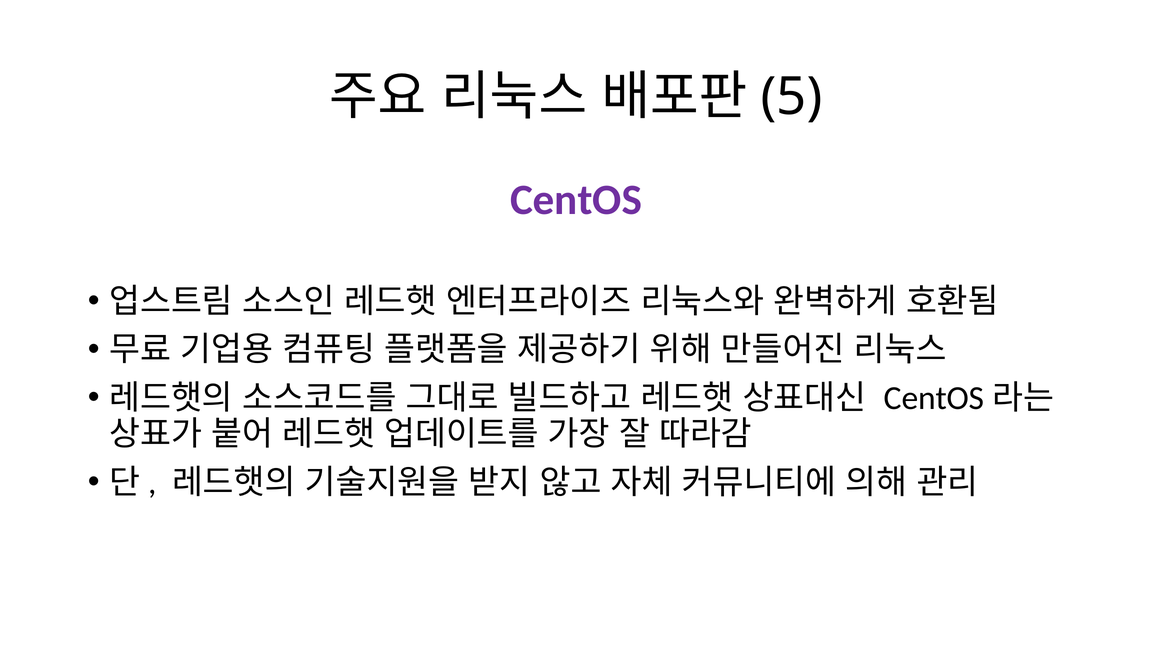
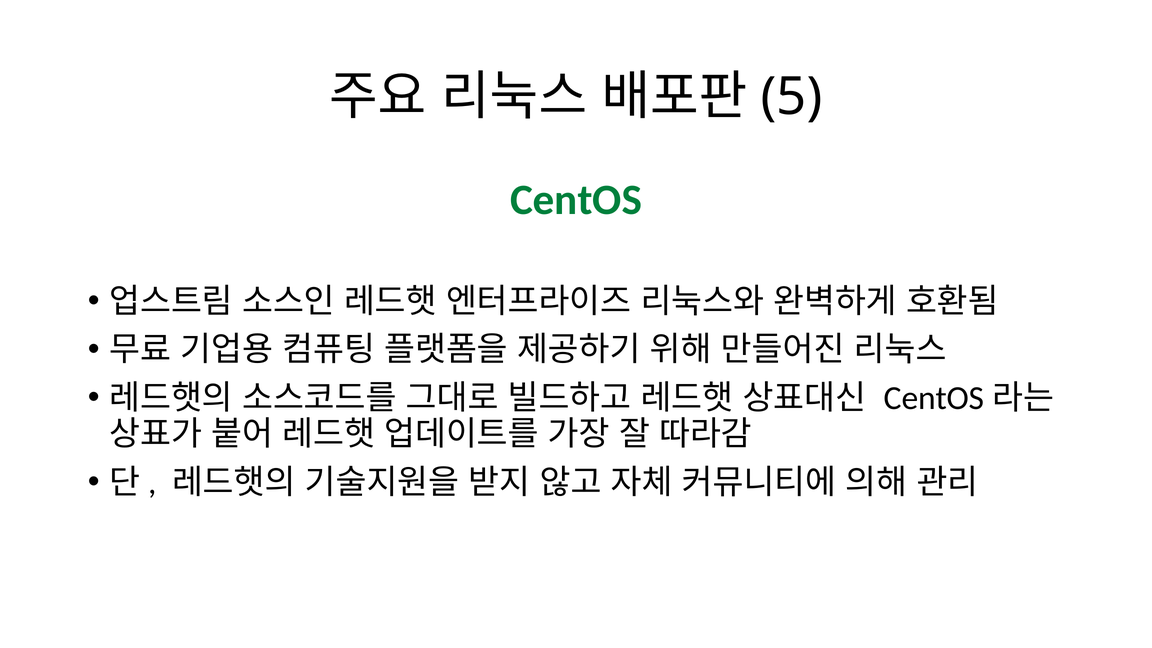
CentOS colour: purple -> green (576, 200)
